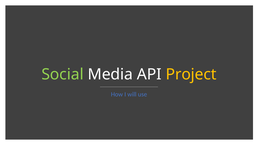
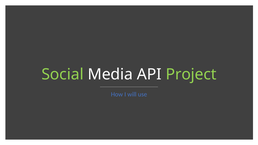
Project colour: yellow -> light green (191, 74)
